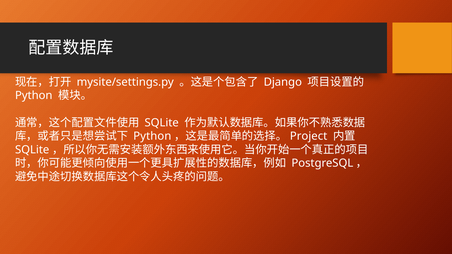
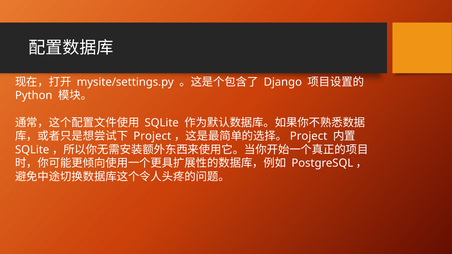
Python: Python -> Project (152, 136)
